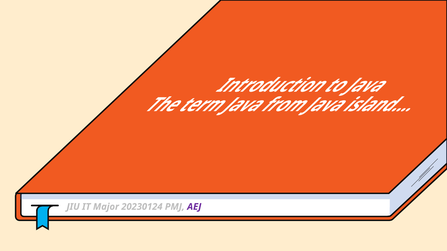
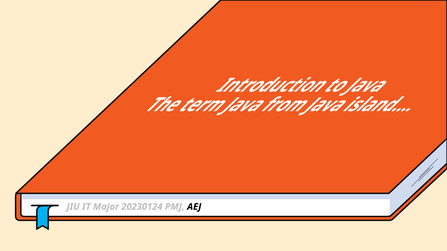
AEJ colour: purple -> black (194, 207)
